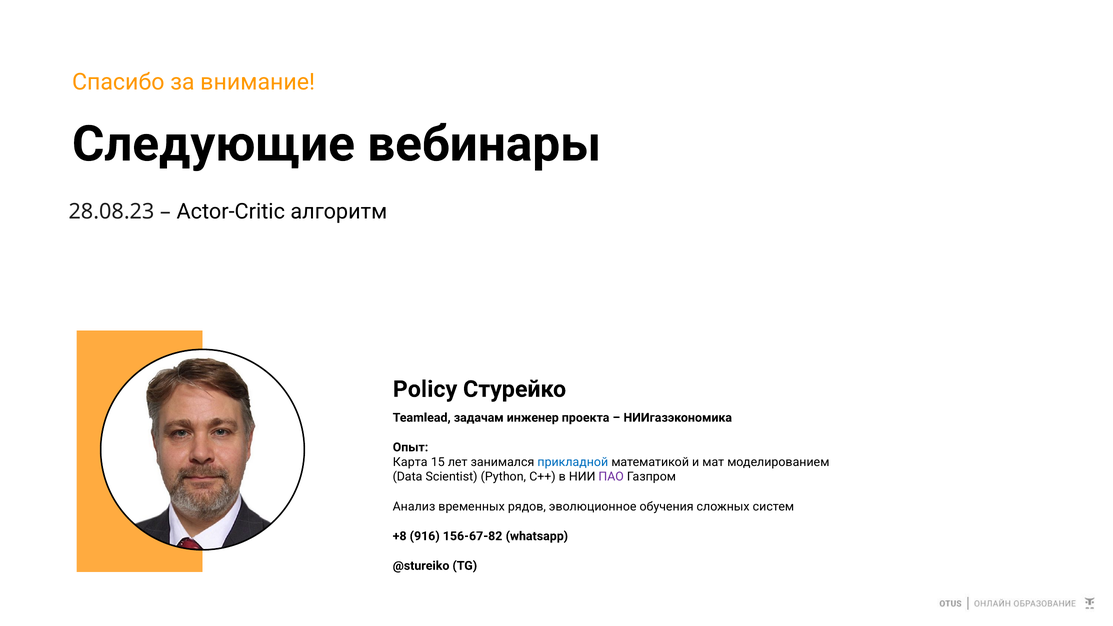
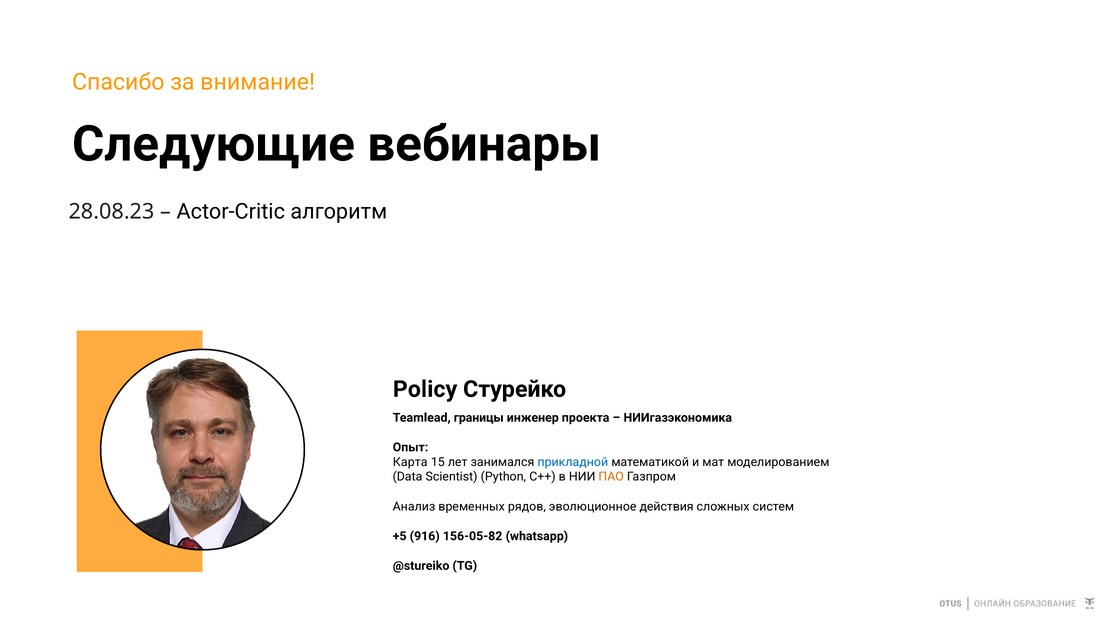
задачам: задачам -> границы (479, 418)
ПАО colour: purple -> orange (611, 477)
обучения: обучения -> действия (667, 507)
+8: +8 -> +5 (400, 536)
156-67-82: 156-67-82 -> 156-05-82 (473, 536)
